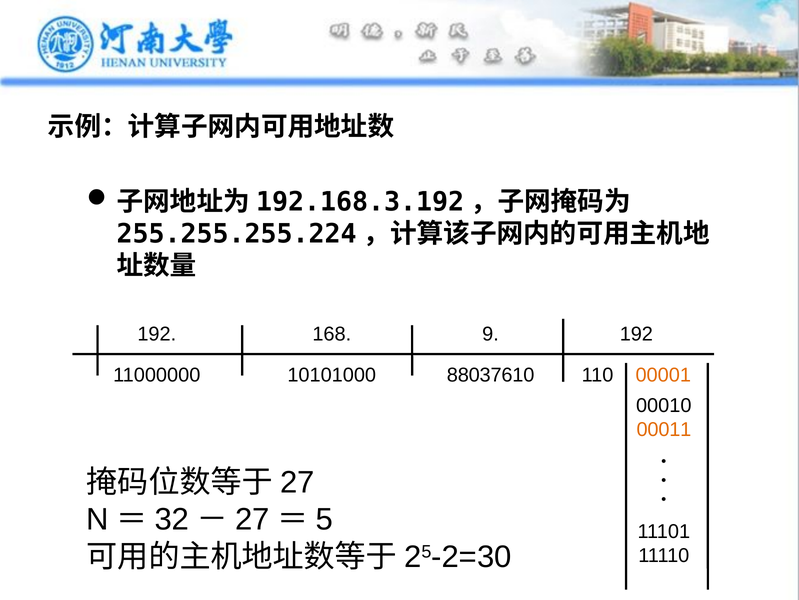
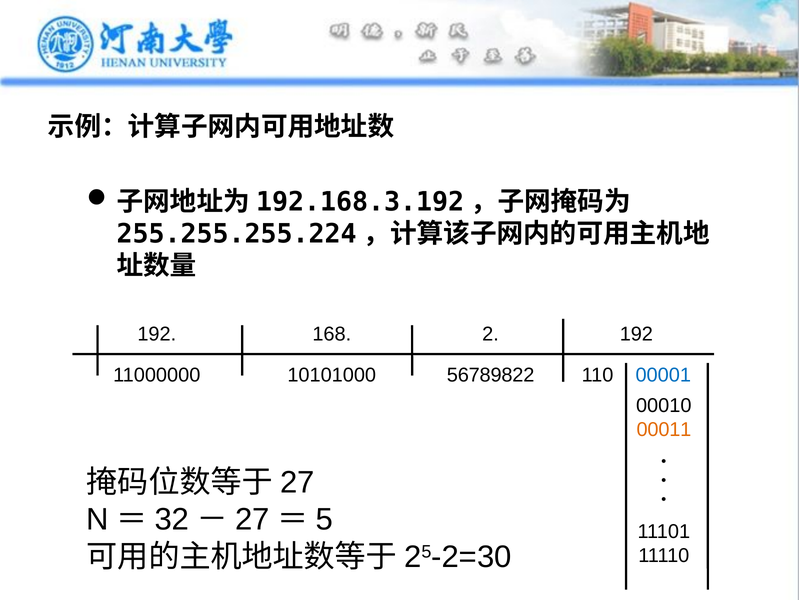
9: 9 -> 2 (491, 334)
88037610: 88037610 -> 56789822 (491, 375)
00001 colour: orange -> blue (663, 375)
